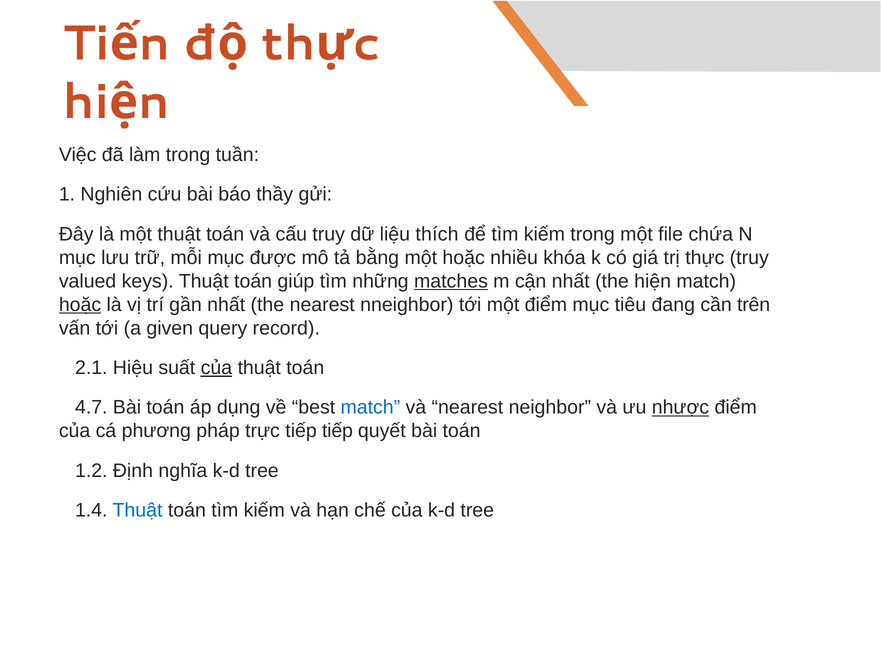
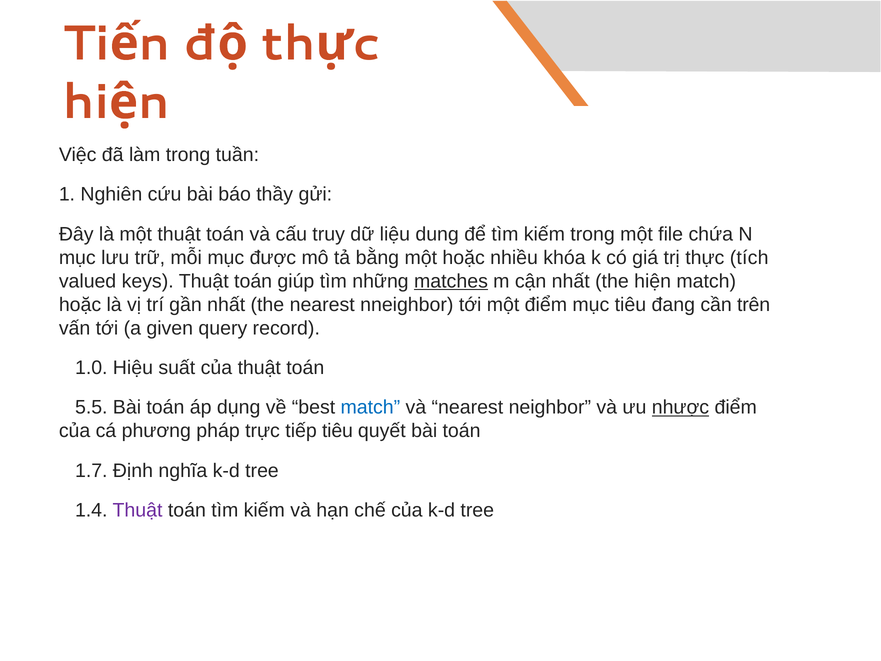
thích: thích -> dung (437, 234)
thực truy: truy -> tích (749, 258)
hoặc underline: present -> none (80, 305)
2.1: 2.1 -> 1.0 (91, 368)
của underline: present -> none (216, 368)
4.7: 4.7 -> 5.5 (91, 407)
tiếp tiếp: tiếp -> tiêu (337, 431)
1.2: 1.2 -> 1.7 (91, 470)
Thuật colour: blue -> purple (138, 510)
